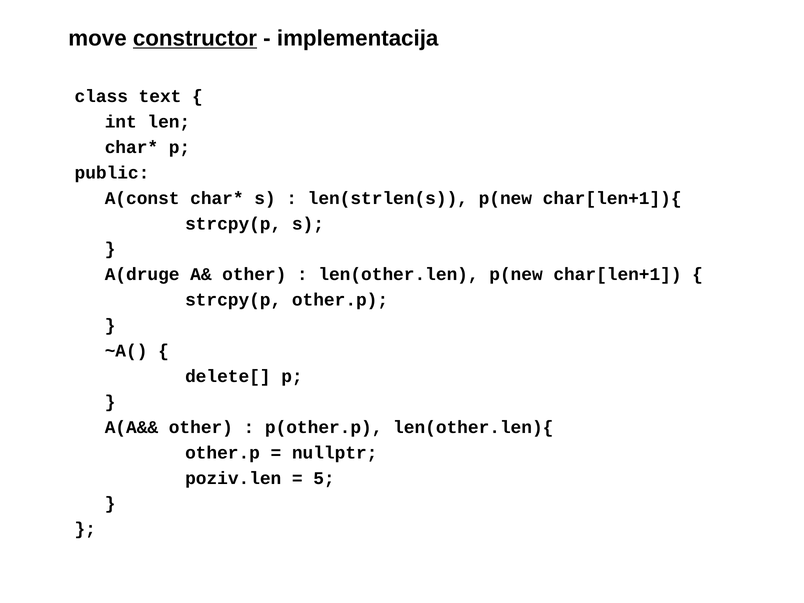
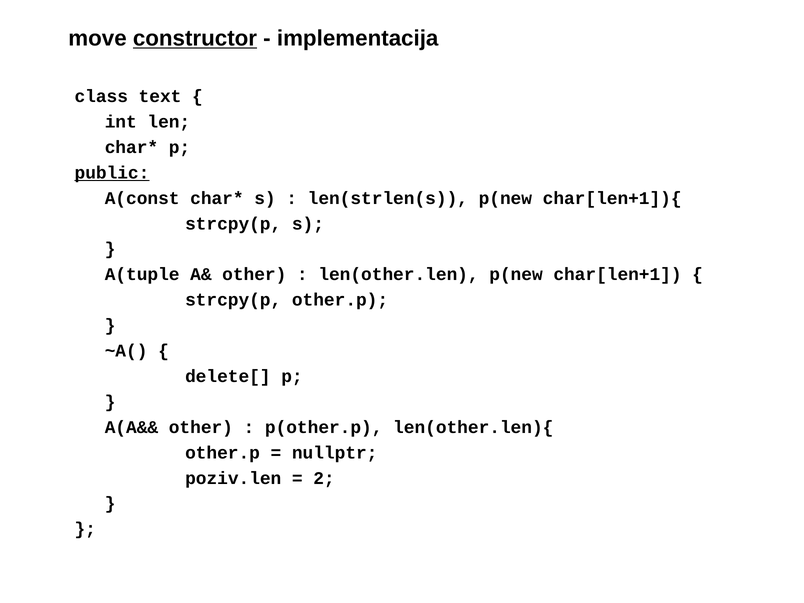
public underline: none -> present (112, 173)
A(druge: A(druge -> A(tuple (142, 275)
5: 5 -> 2 (324, 478)
